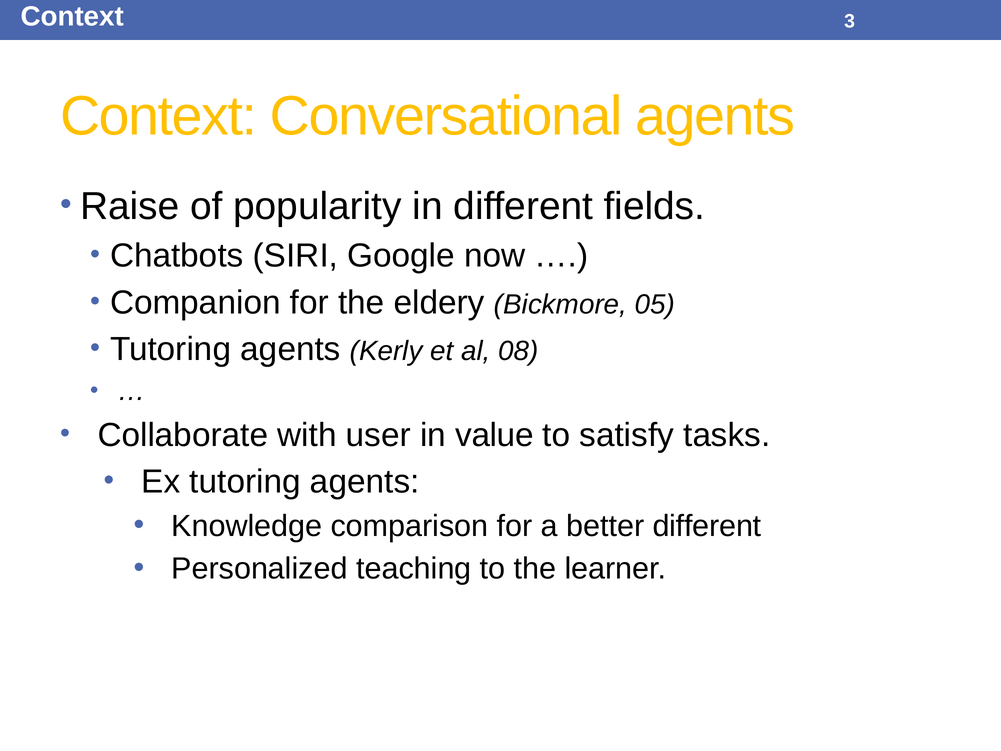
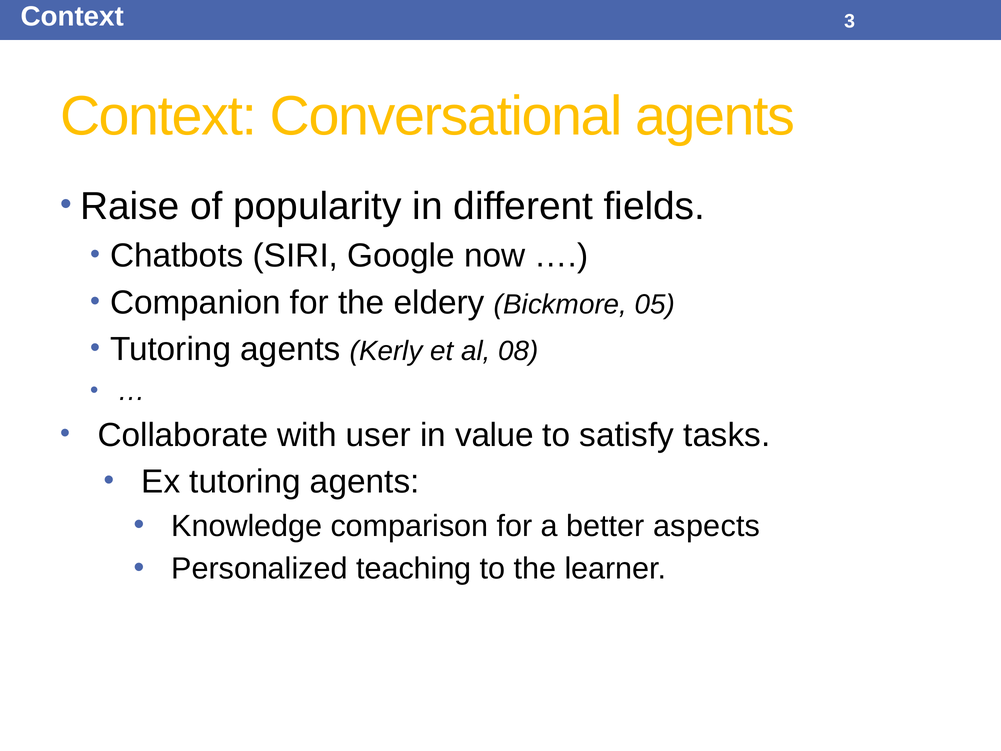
better different: different -> aspects (707, 526)
